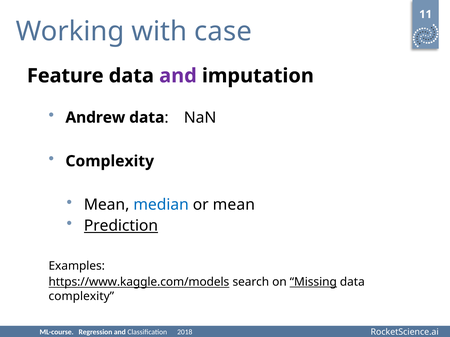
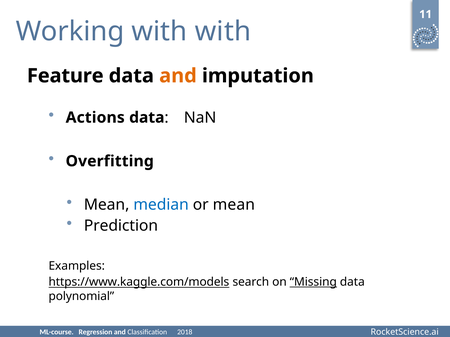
with case: case -> with (223, 32)
and colour: purple -> orange (178, 76)
Andrew: Andrew -> Actions (95, 118)
Complexity: Complexity -> Overfitting (110, 161)
Prediction underline: present -> none (121, 226)
complexity: complexity -> polynomial (81, 297)
